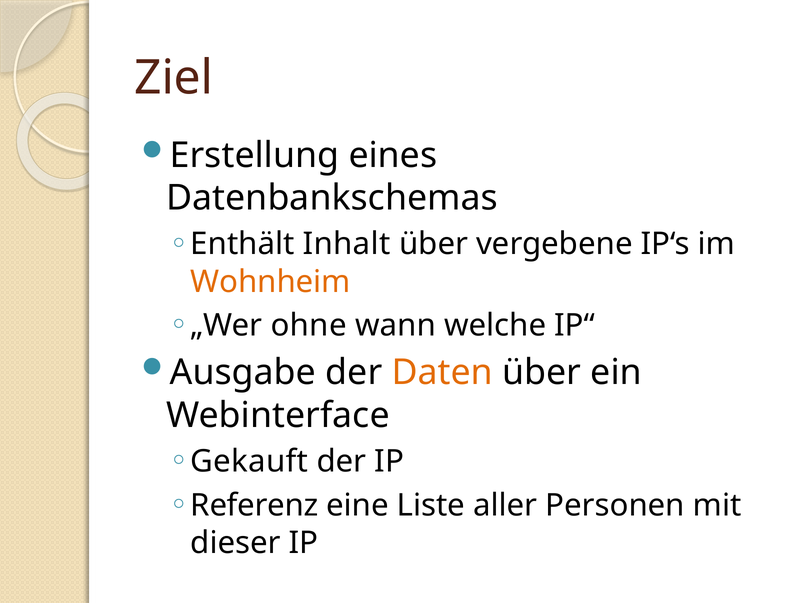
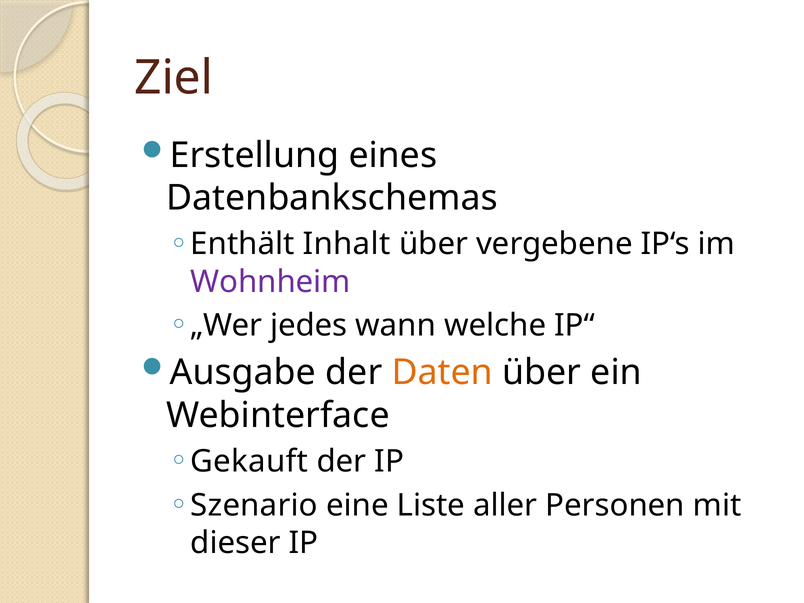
Wohnheim colour: orange -> purple (271, 282)
ohne: ohne -> jedes (309, 325)
Referenz: Referenz -> Szenario (254, 505)
